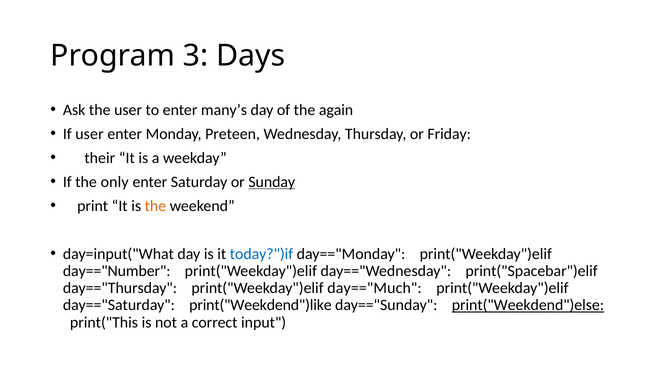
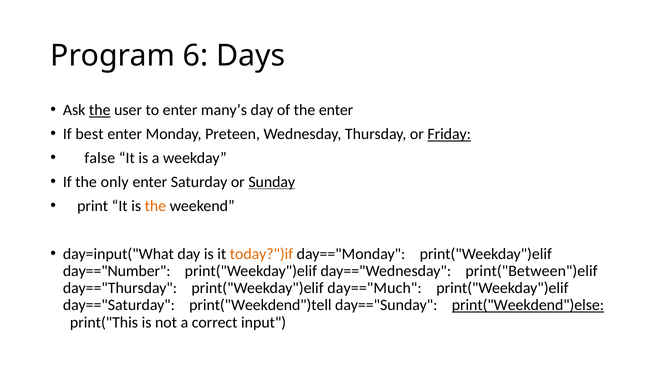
3: 3 -> 6 (196, 56)
the underline: none -> present (100, 110)
the again: again -> enter (336, 110)
If user: user -> best (89, 134)
Friday underline: none -> present (449, 134)
their: their -> false (100, 158)
today?")if colour: blue -> orange (261, 254)
print("Spacebar")elif: print("Spacebar")elif -> print("Between")elif (532, 271)
print("Weekdend")like: print("Weekdend")like -> print("Weekdend")tell (260, 306)
